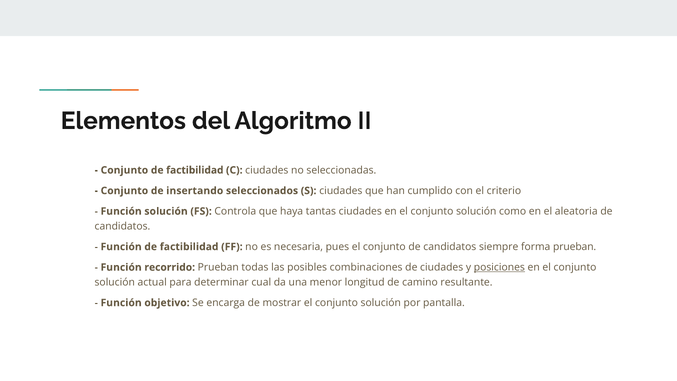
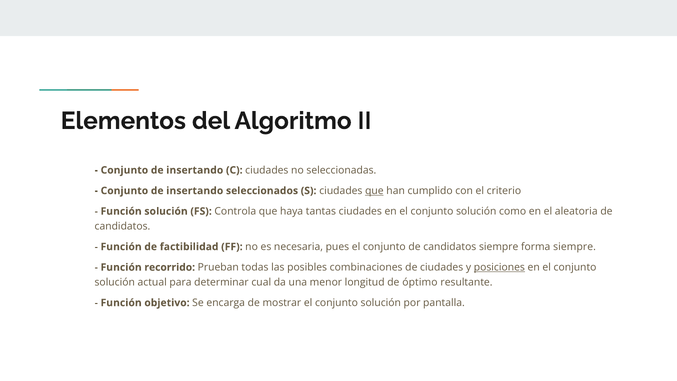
factibilidad: factibilidad -> insertando (195, 170)
que underline: none -> present (374, 191)
forma prueban: prueban -> siempre (575, 247)
camino: camino -> óptimo (420, 282)
